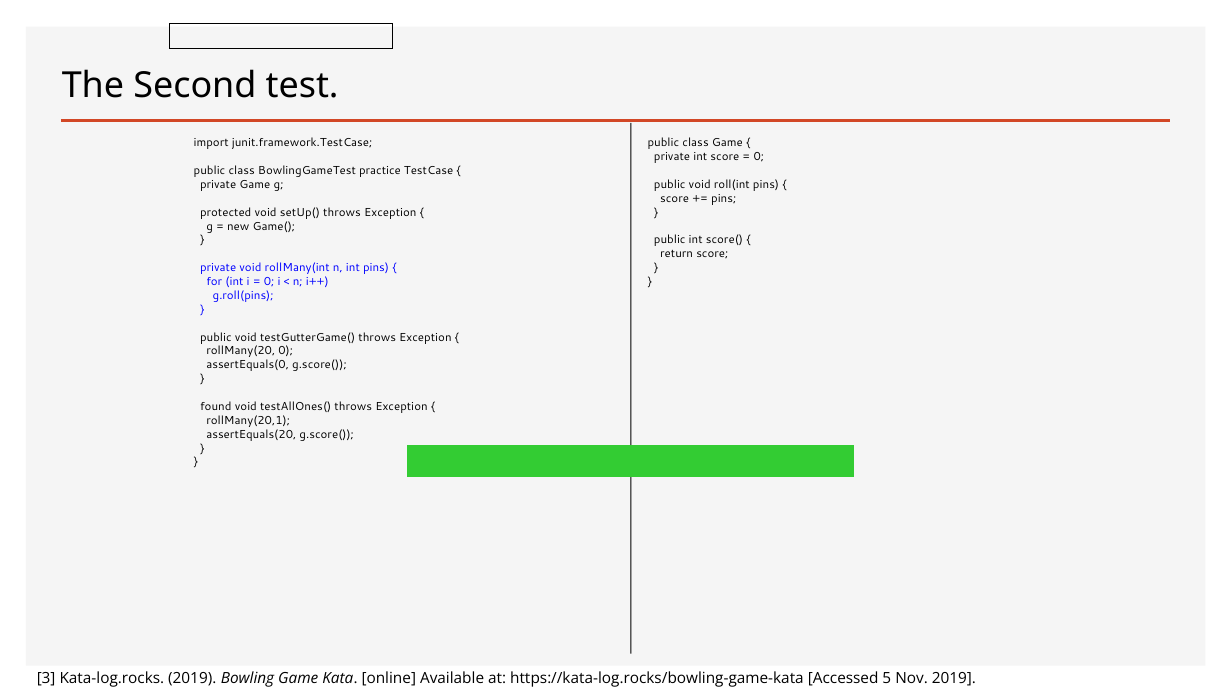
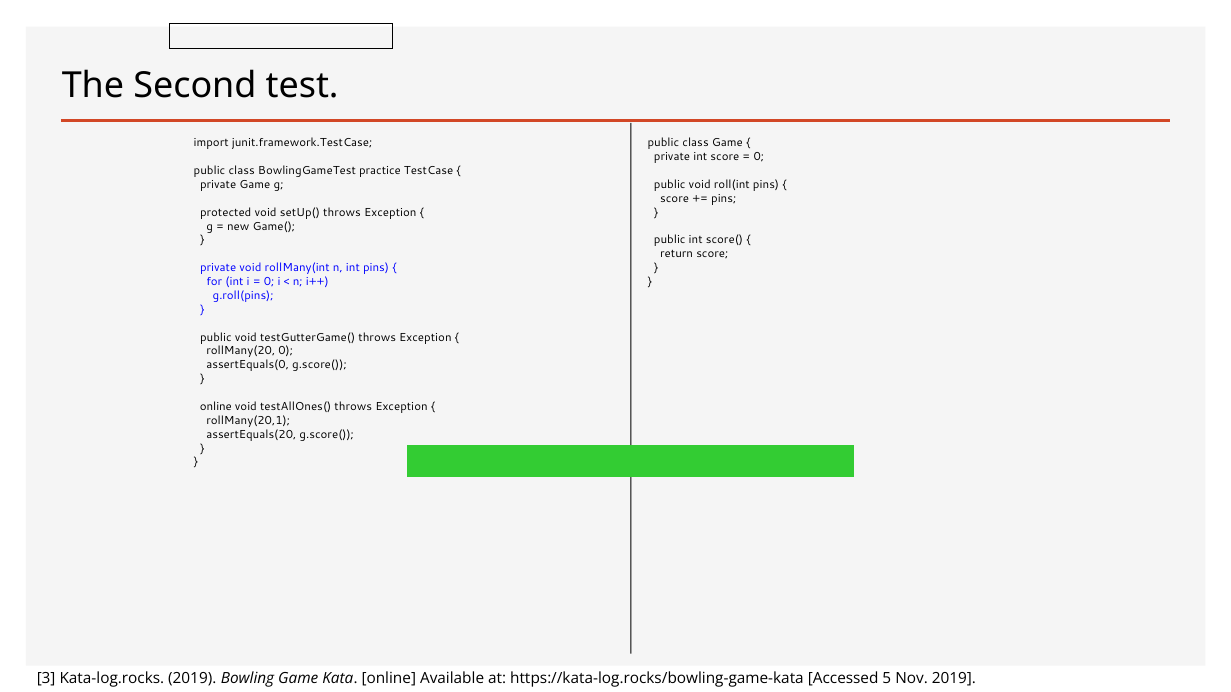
found: found -> online (216, 407)
